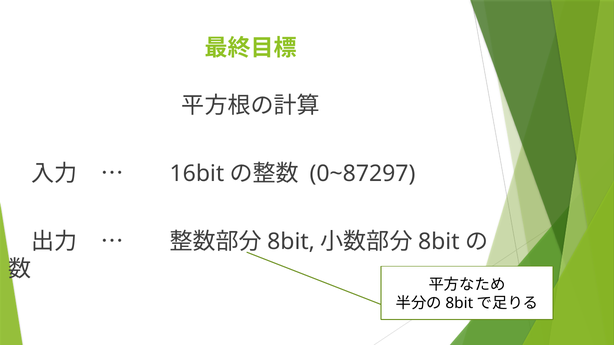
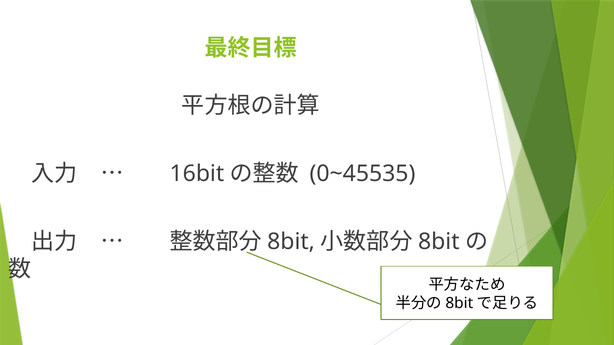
0~87297: 0~87297 -> 0~45535 (362, 174)
